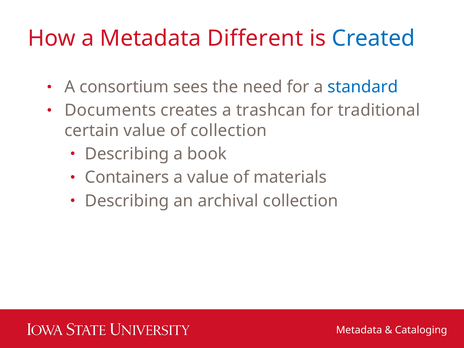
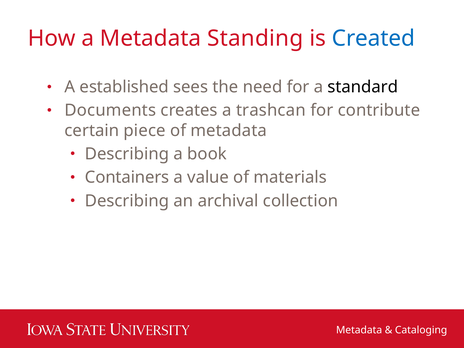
Different: Different -> Standing (255, 38)
consortium: consortium -> established (124, 87)
standard colour: blue -> black (363, 87)
traditional: traditional -> contribute (379, 110)
certain value: value -> piece (145, 131)
of collection: collection -> metadata (229, 131)
